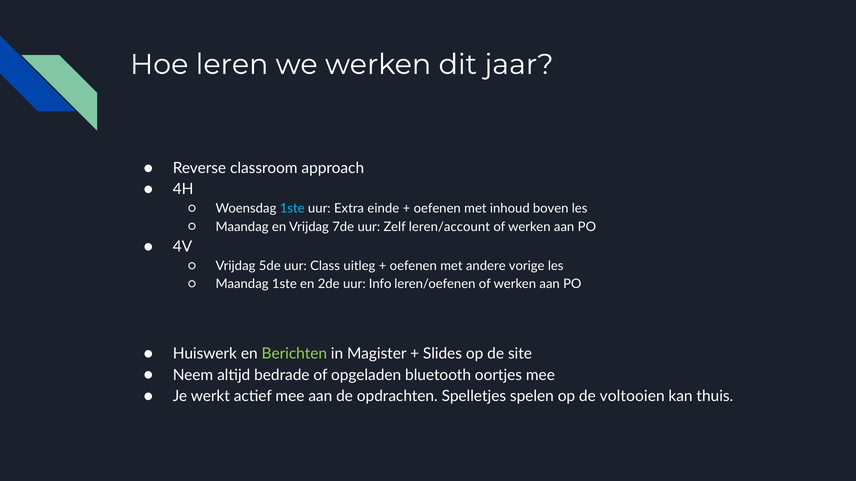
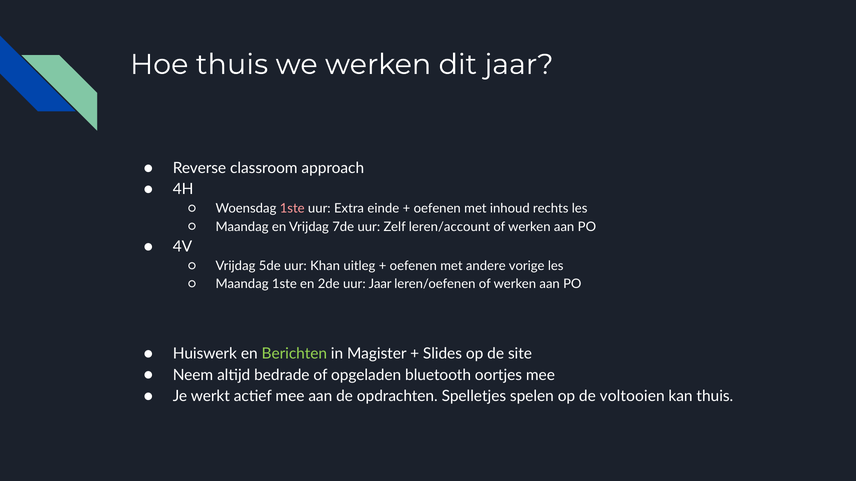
Hoe leren: leren -> thuis (232, 65)
1ste colour: light blue -> pink (292, 209)
boven: boven -> rechts (551, 209)
Class: Class -> Khan (325, 266)
uur Info: Info -> Jaar (380, 284)
